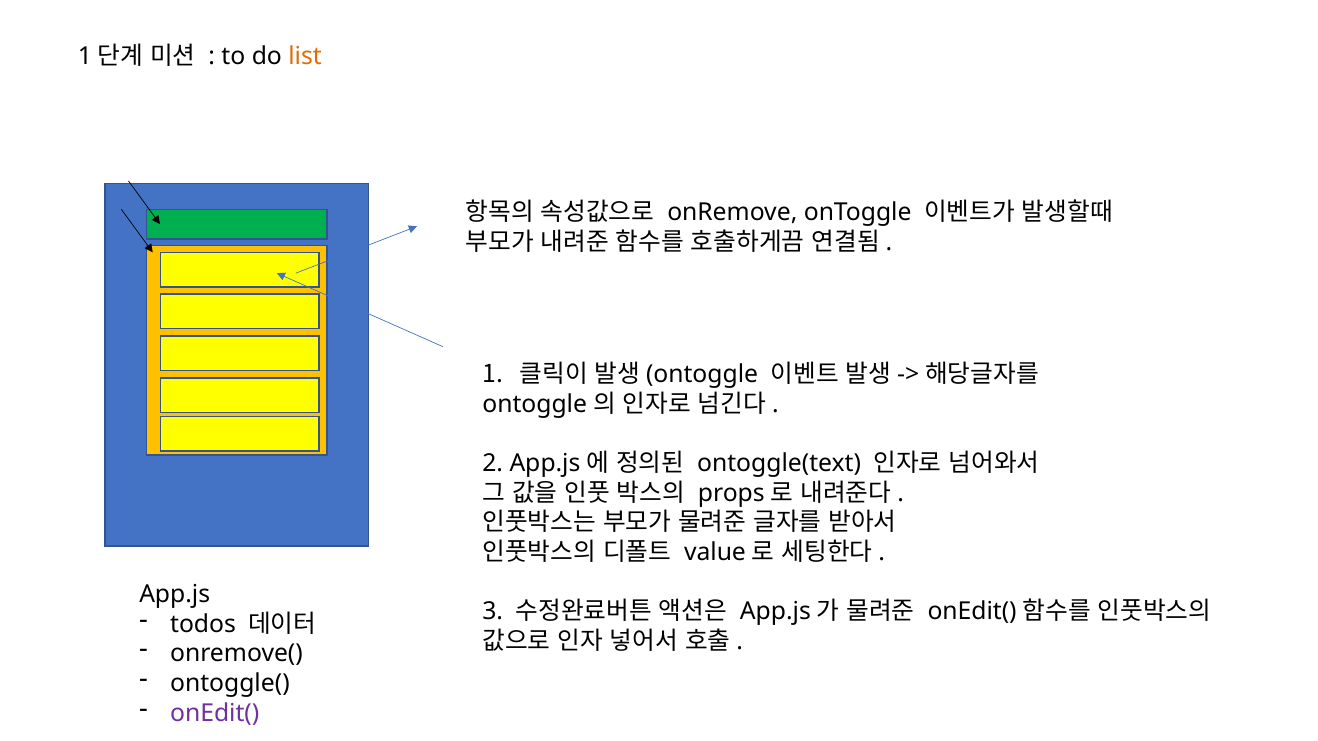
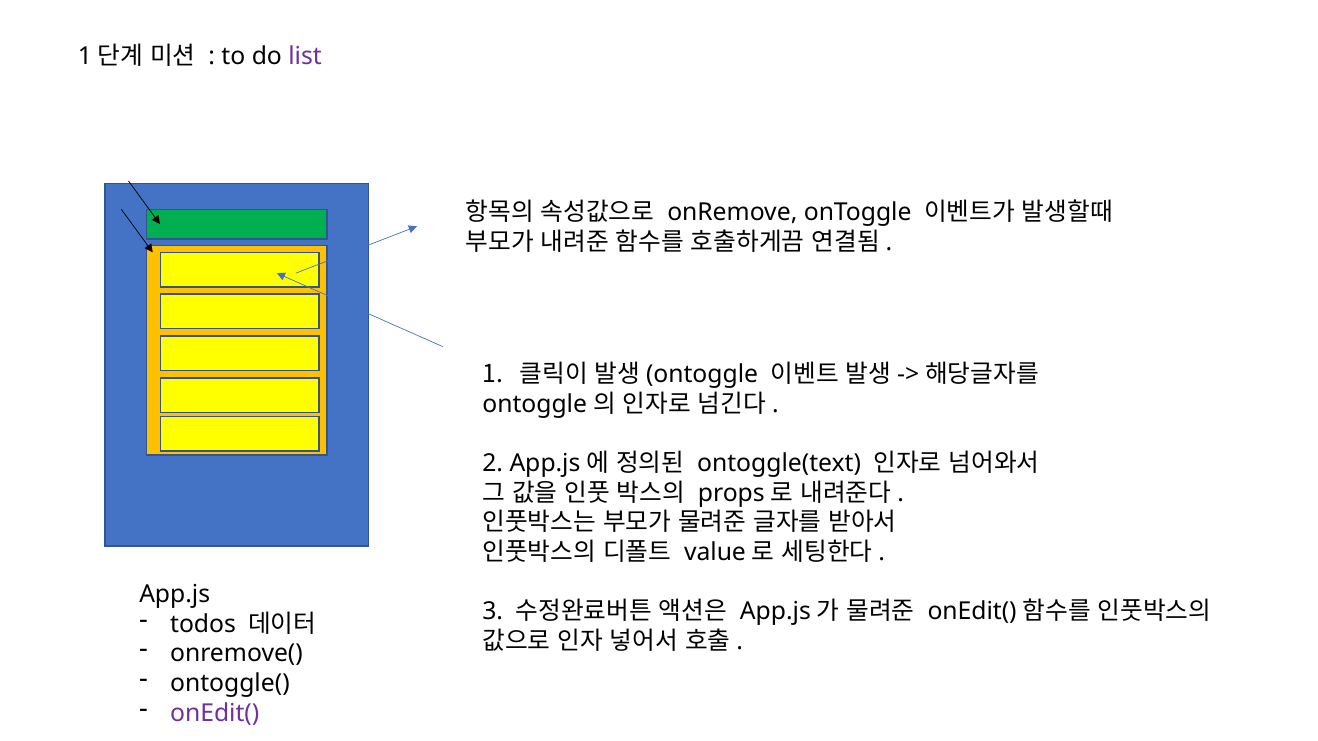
list colour: orange -> purple (305, 56)
